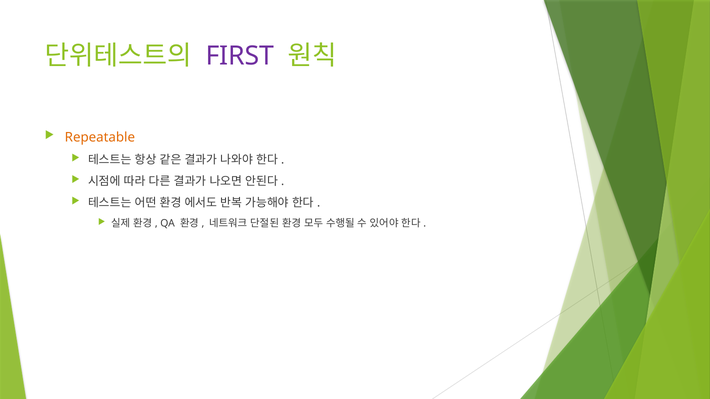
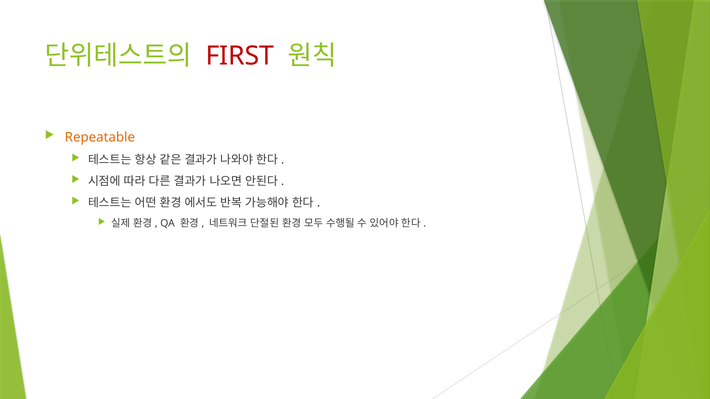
FIRST colour: purple -> red (240, 56)
